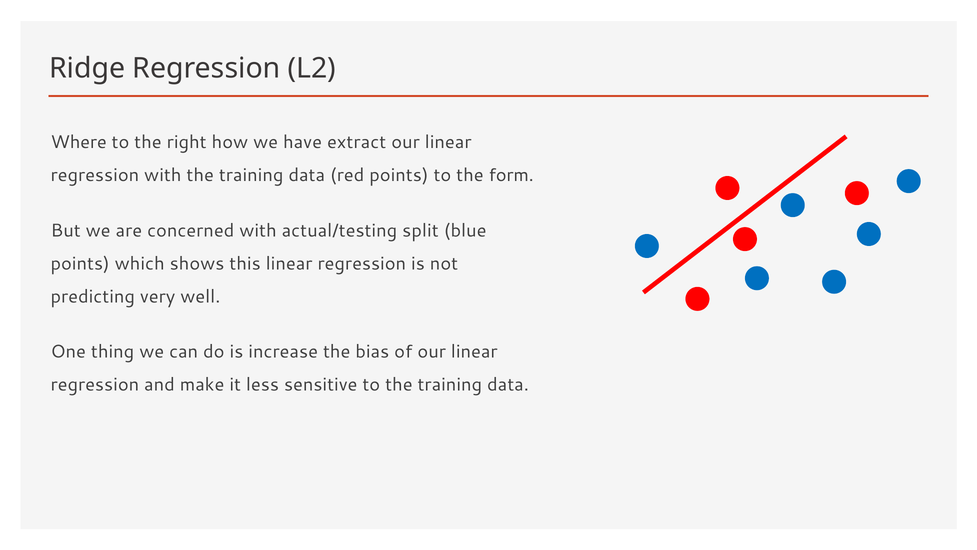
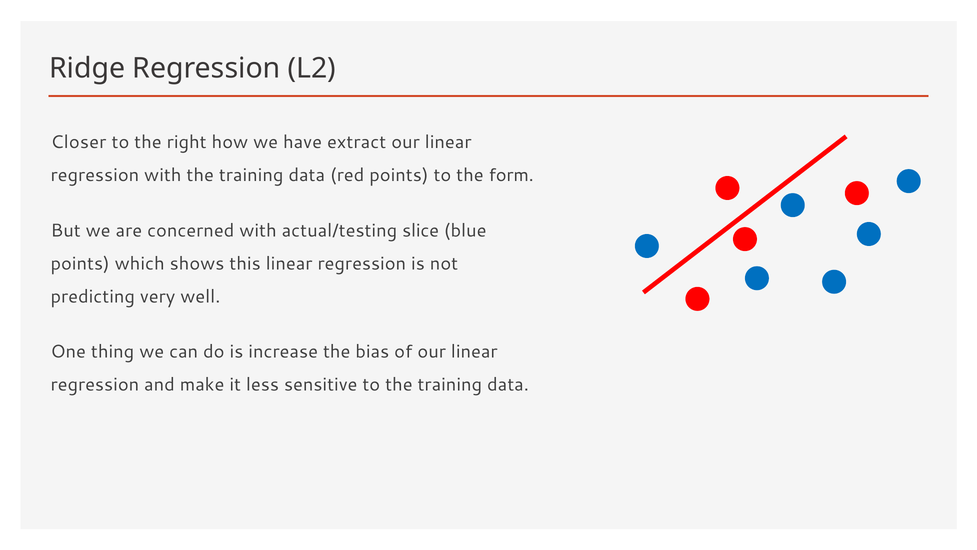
Where: Where -> Closer (78, 142)
split: split -> slice (421, 230)
